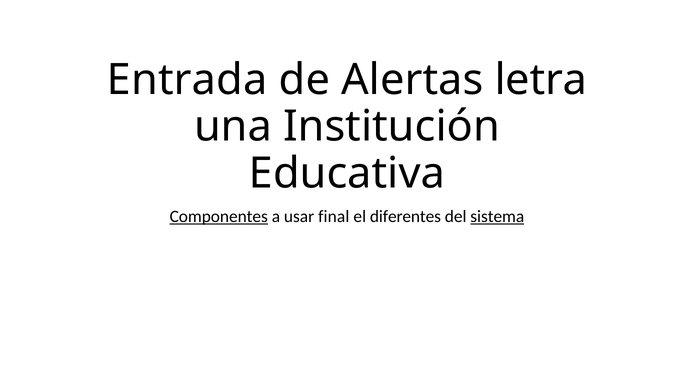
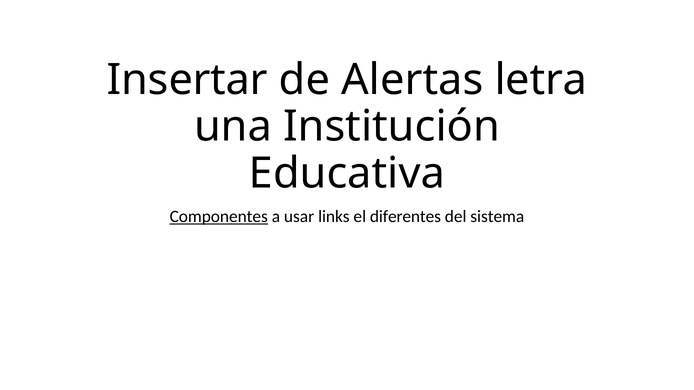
Entrada: Entrada -> Insertar (187, 80)
final: final -> links (334, 217)
sistema underline: present -> none (497, 217)
